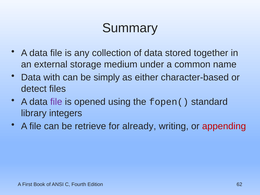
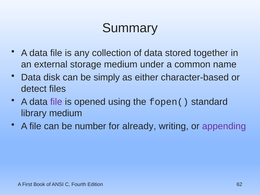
with: with -> disk (52, 77)
library integers: integers -> medium (66, 113)
retrieve: retrieve -> number (90, 126)
appending colour: red -> purple (224, 126)
